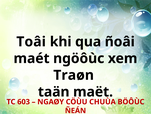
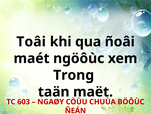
Traøn: Traøn -> Trong (74, 75)
